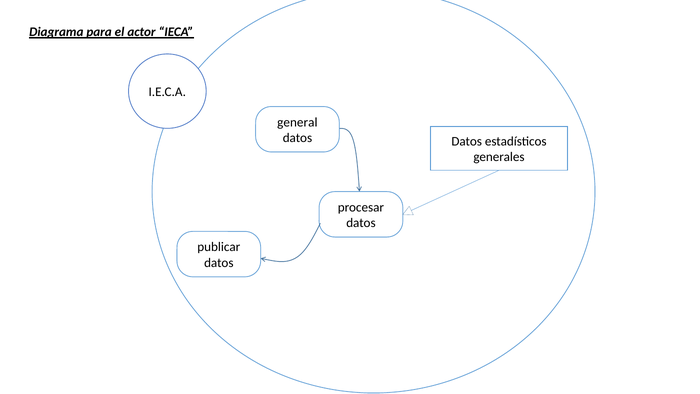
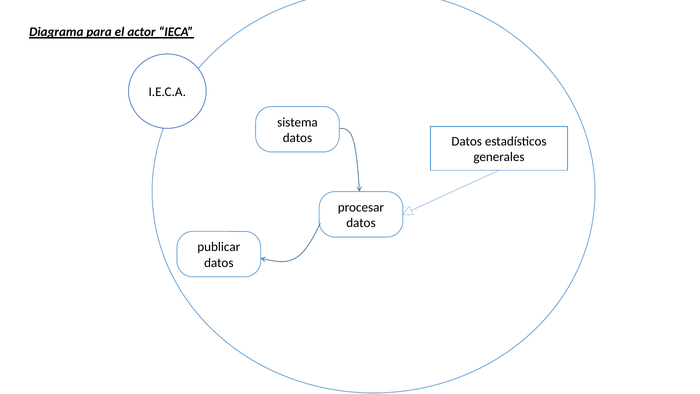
general: general -> sistema (297, 122)
